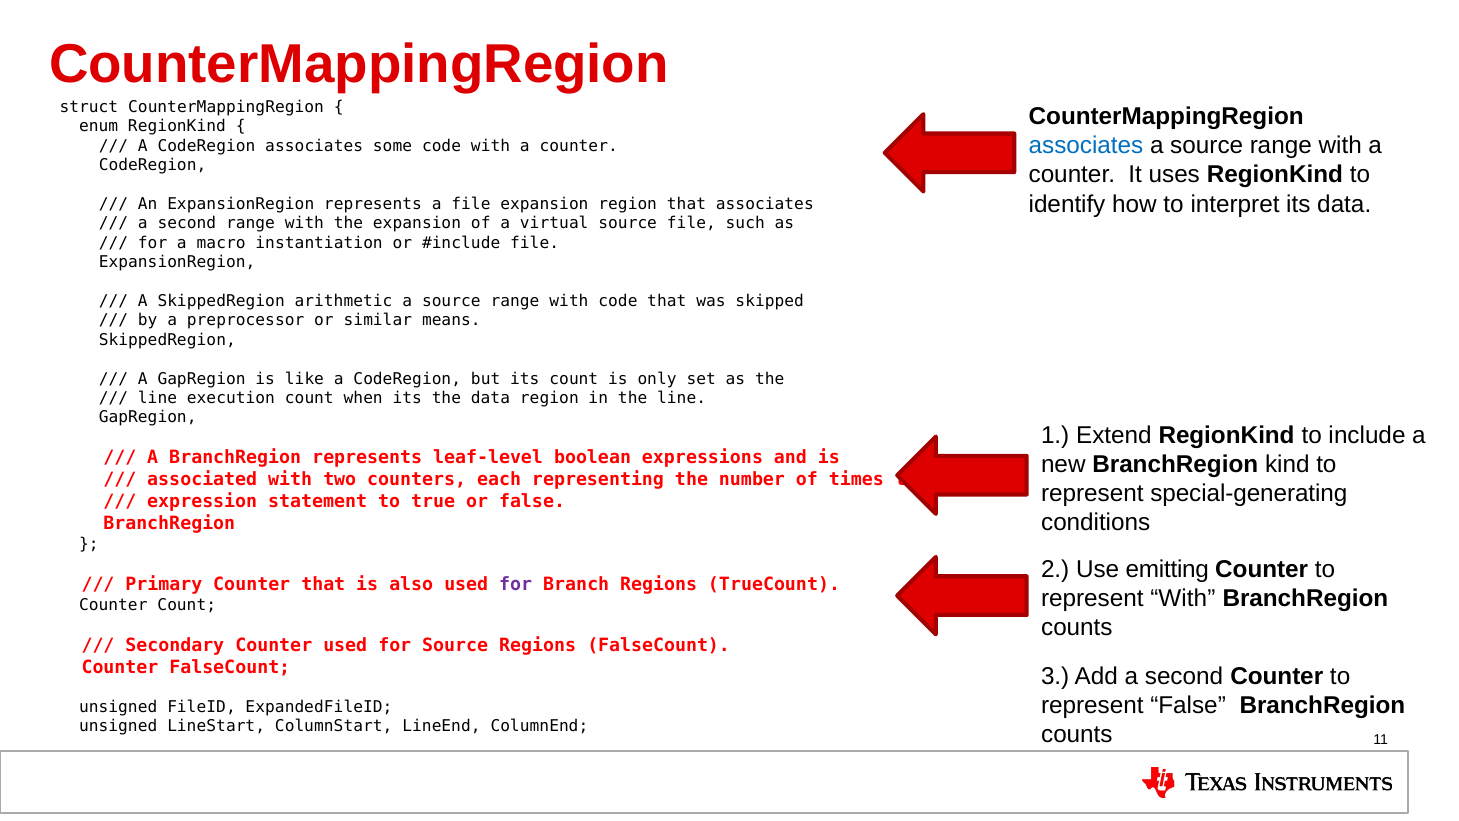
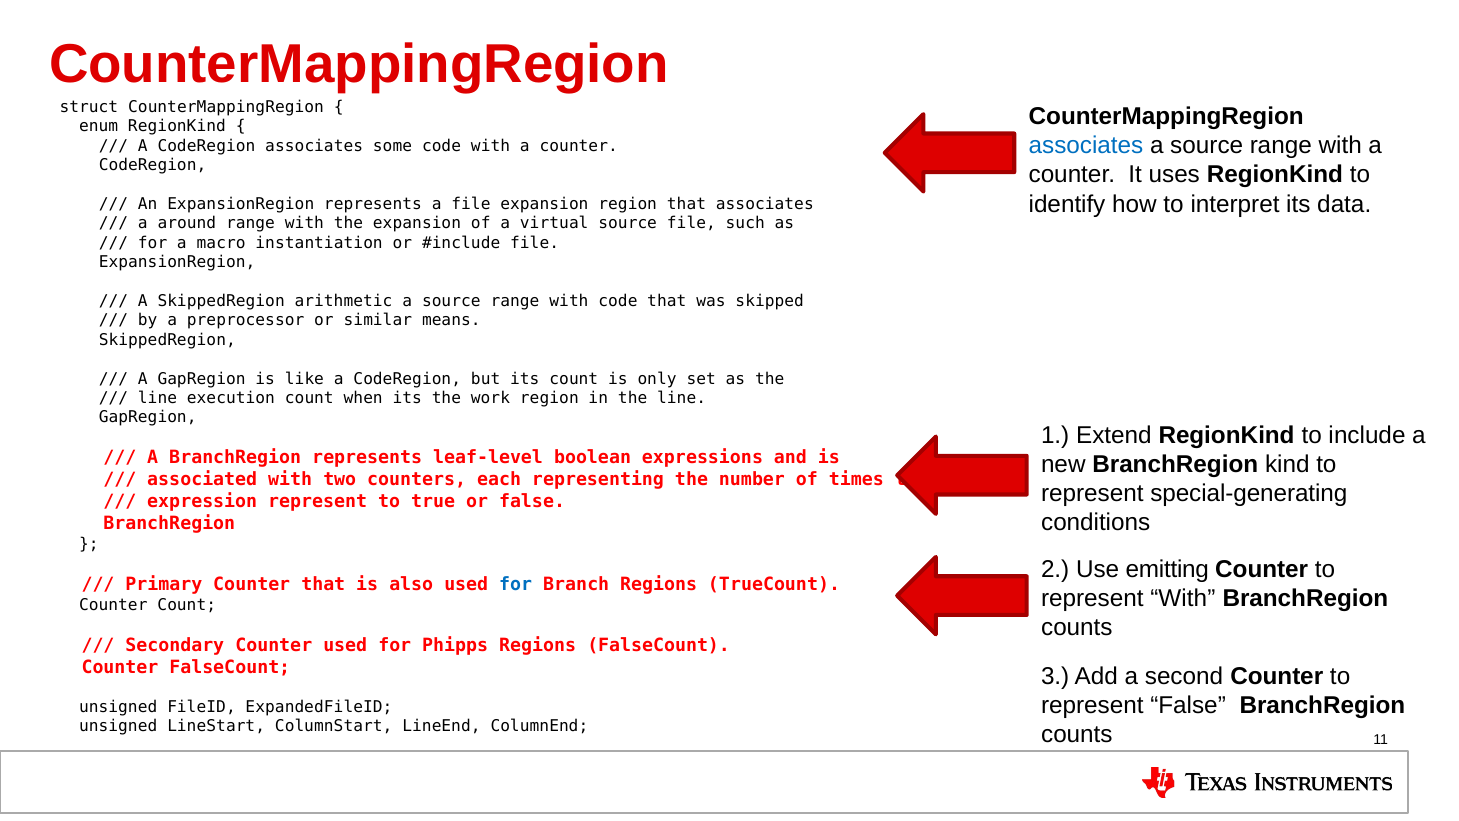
second: second -> around (187, 223)
the data: data -> work (490, 398)
expression statement: statement -> represent (318, 502)
for colour: purple -> blue (516, 584)
for Source: Source -> Phipps (455, 645)
